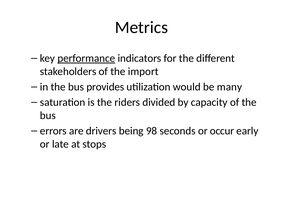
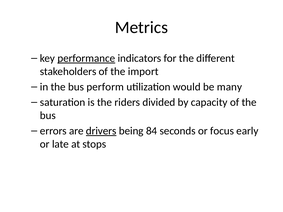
provides: provides -> perform (105, 87)
drivers underline: none -> present (101, 131)
98: 98 -> 84 (152, 131)
occur: occur -> focus (222, 131)
